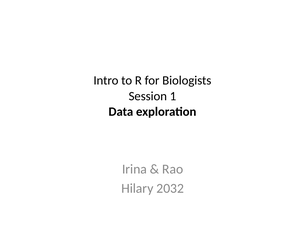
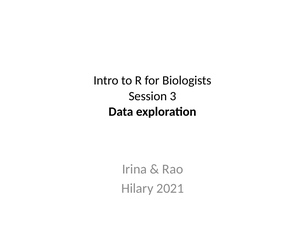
1: 1 -> 3 (173, 96)
2032: 2032 -> 2021 (170, 188)
